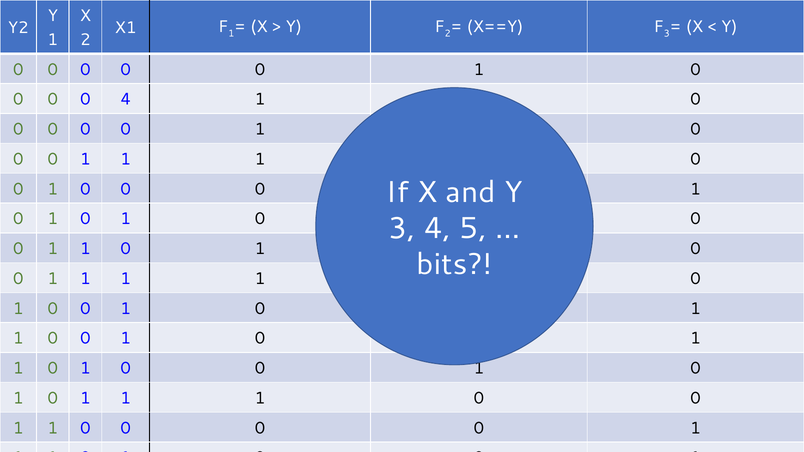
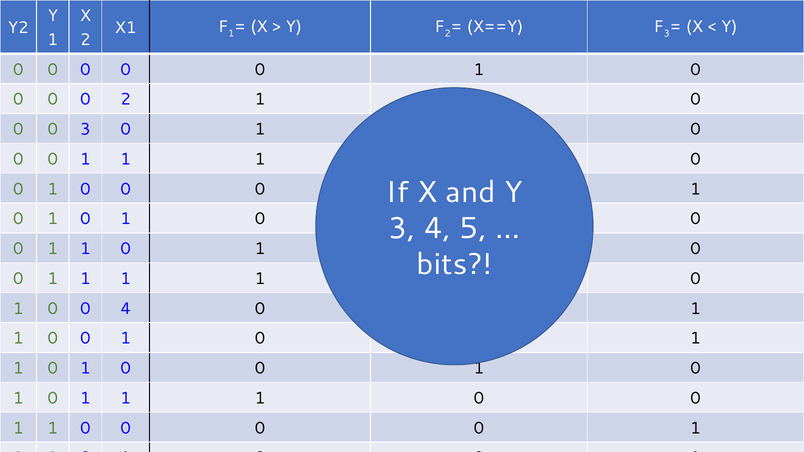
0 4: 4 -> 2 (126, 99)
0: 0 -> 3 (85, 129)
1: 1 -> 4 (126, 309)
